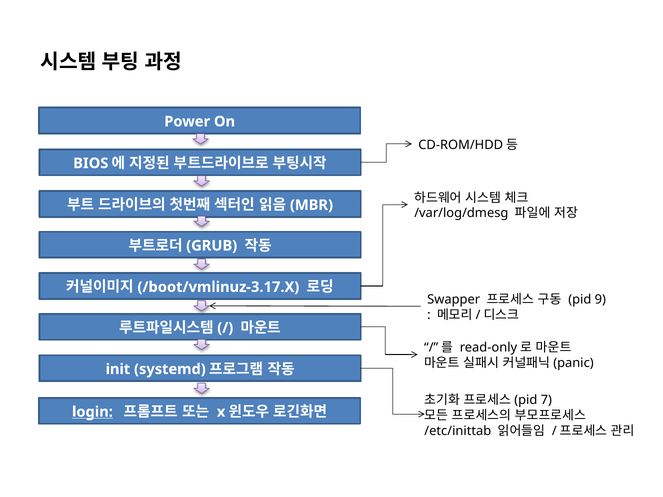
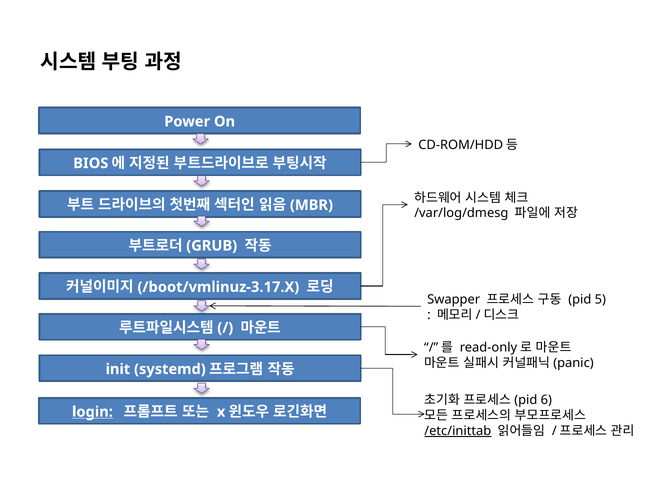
9: 9 -> 5 (600, 300)
7: 7 -> 6 (546, 400)
/etc/inittab underline: none -> present (458, 431)
